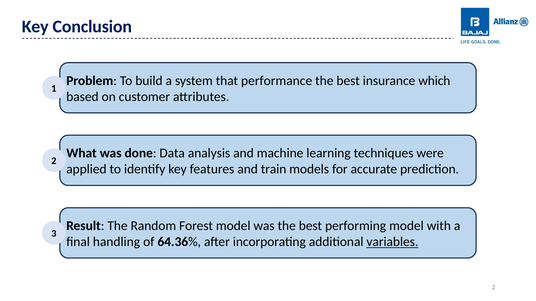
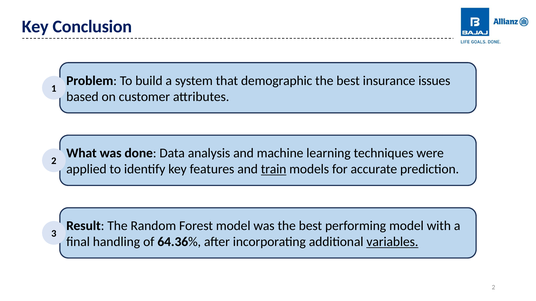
performance: performance -> demographic (277, 81)
which: which -> issues (434, 81)
train underline: none -> present (274, 170)
